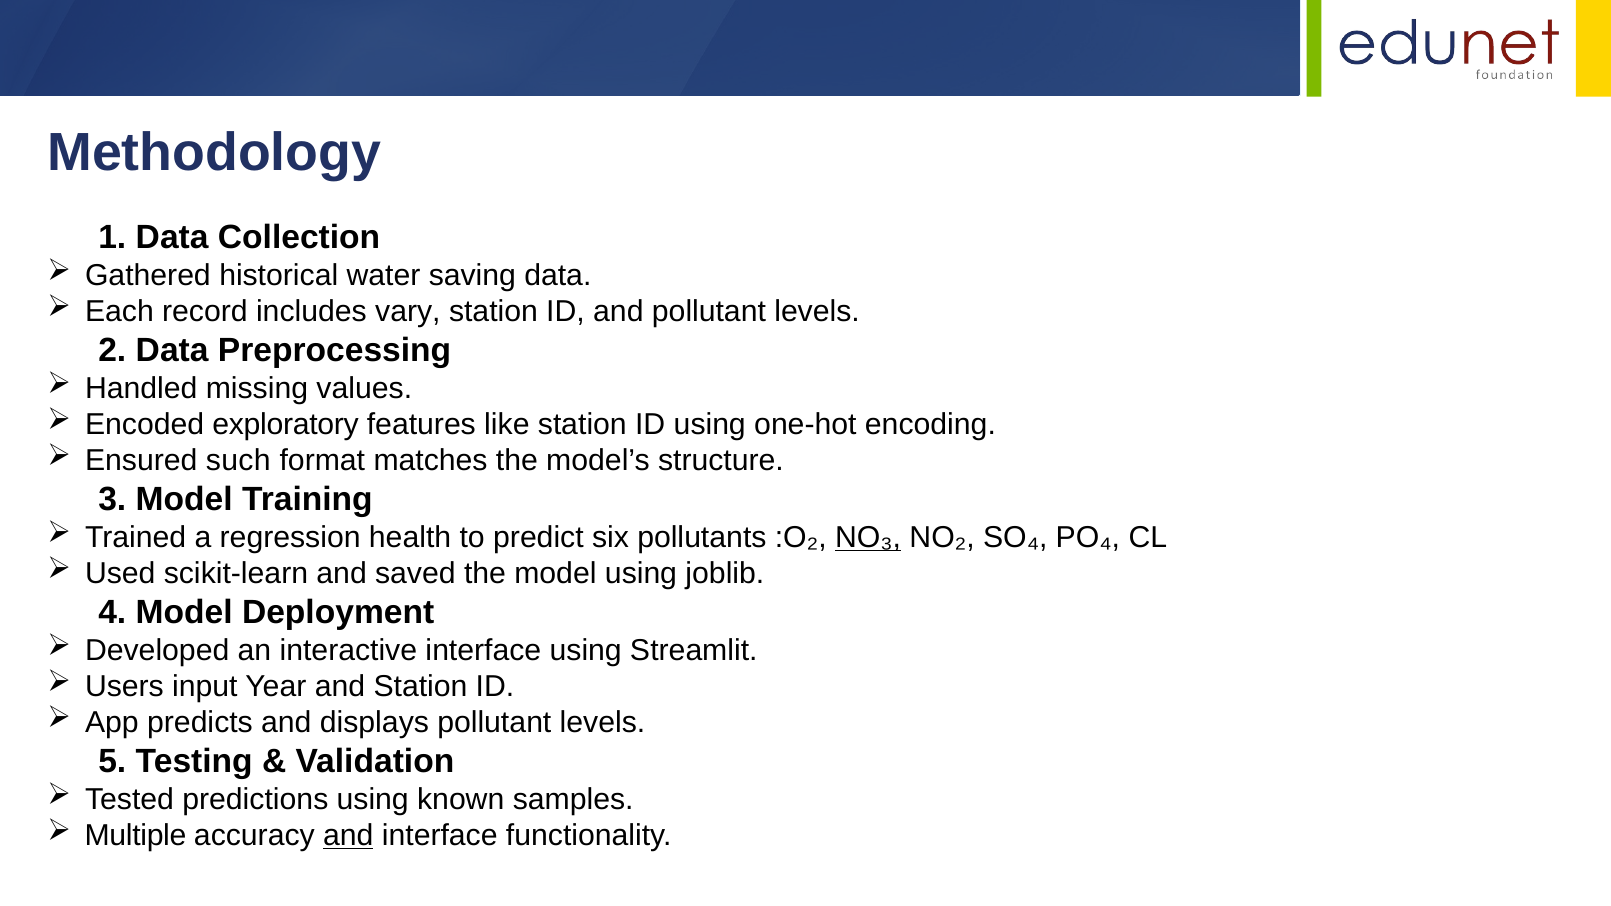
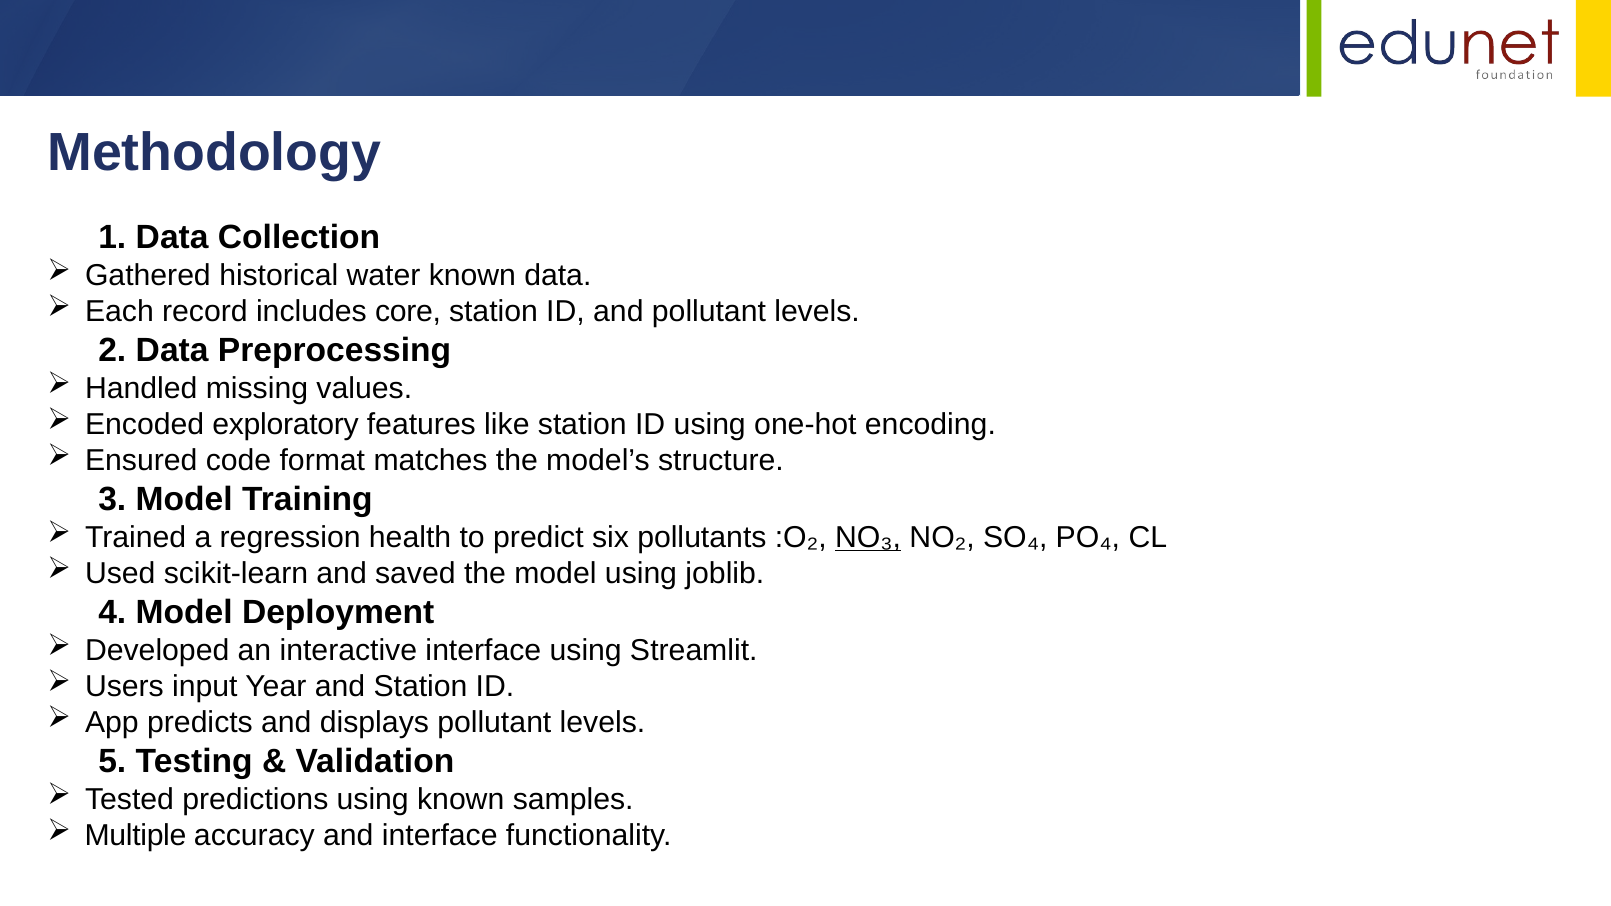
water saving: saving -> known (472, 276)
vary: vary -> core (408, 312)
such: such -> code (239, 461)
and underline: present -> none (348, 836)
